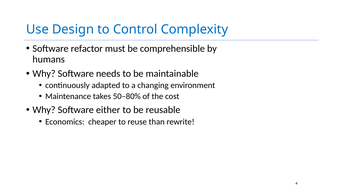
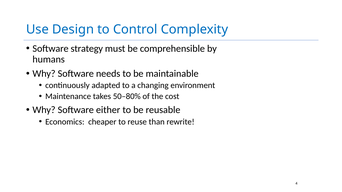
refactor: refactor -> strategy (87, 49)
